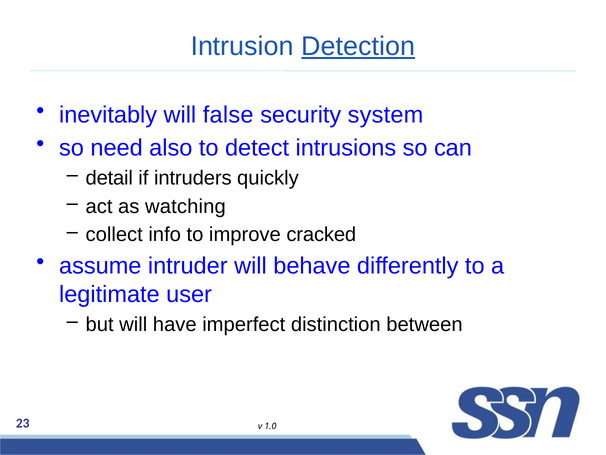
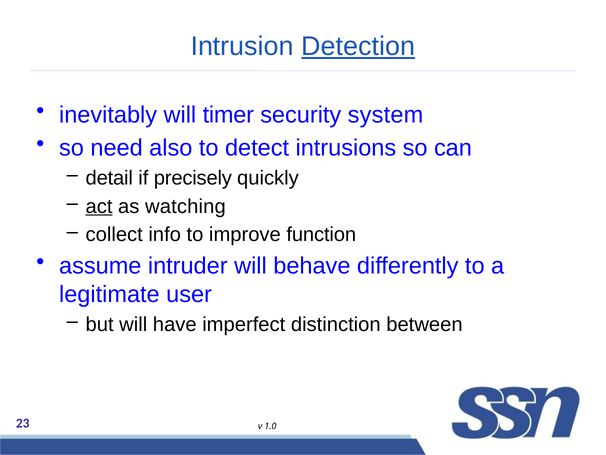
false: false -> timer (228, 115)
intruders: intruders -> precisely (193, 178)
act underline: none -> present (99, 206)
cracked: cracked -> function (321, 234)
